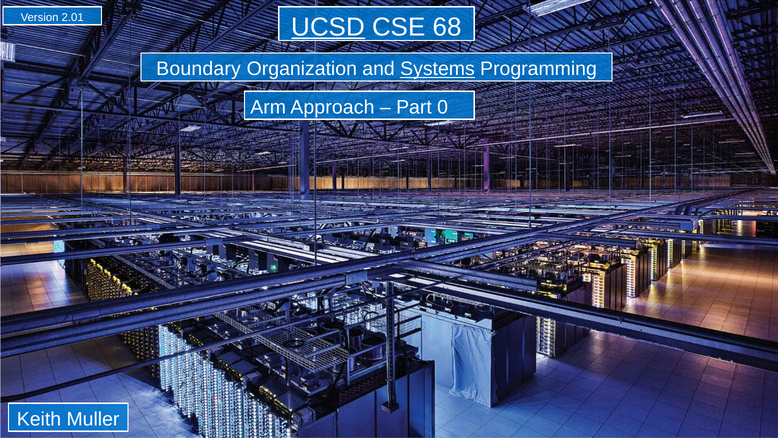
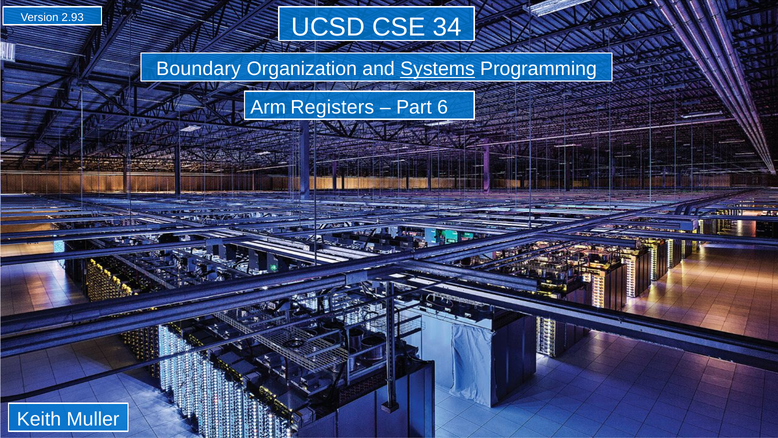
2.01: 2.01 -> 2.93 (73, 17)
UCSD underline: present -> none (328, 27)
68: 68 -> 34 (447, 27)
Approach: Approach -> Registers (332, 107)
0: 0 -> 6 (443, 107)
